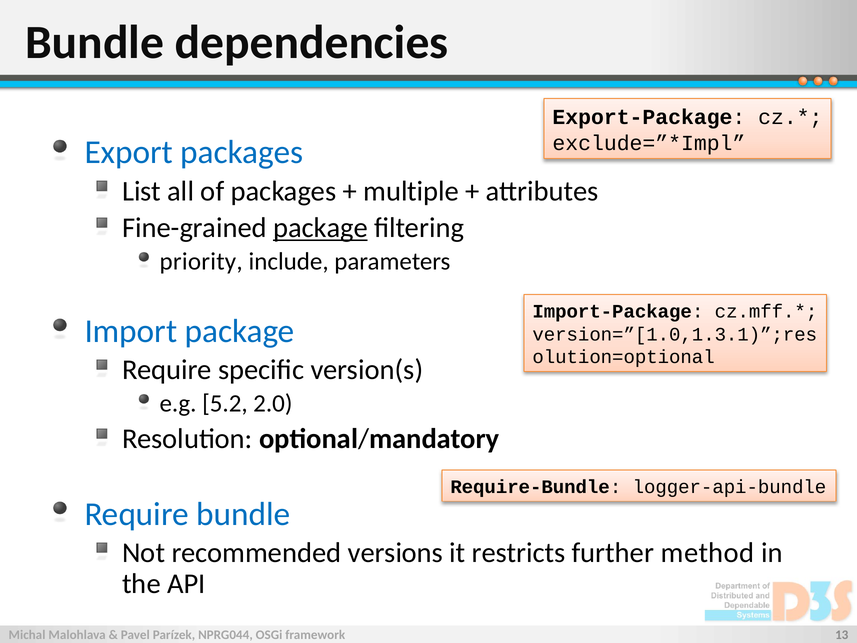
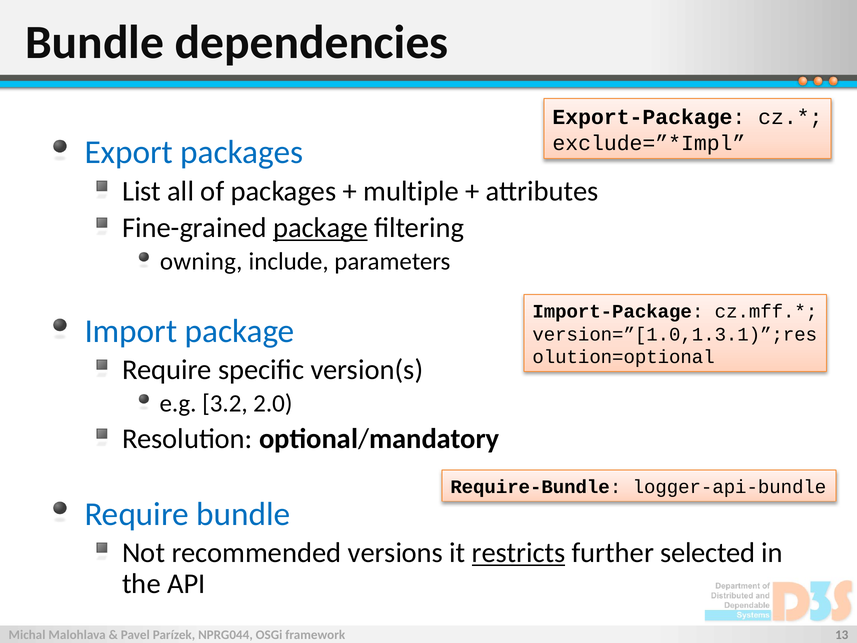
priority: priority -> owning (201, 262)
5.2: 5.2 -> 3.2 (225, 403)
restricts underline: none -> present (519, 553)
method: method -> selected (708, 553)
